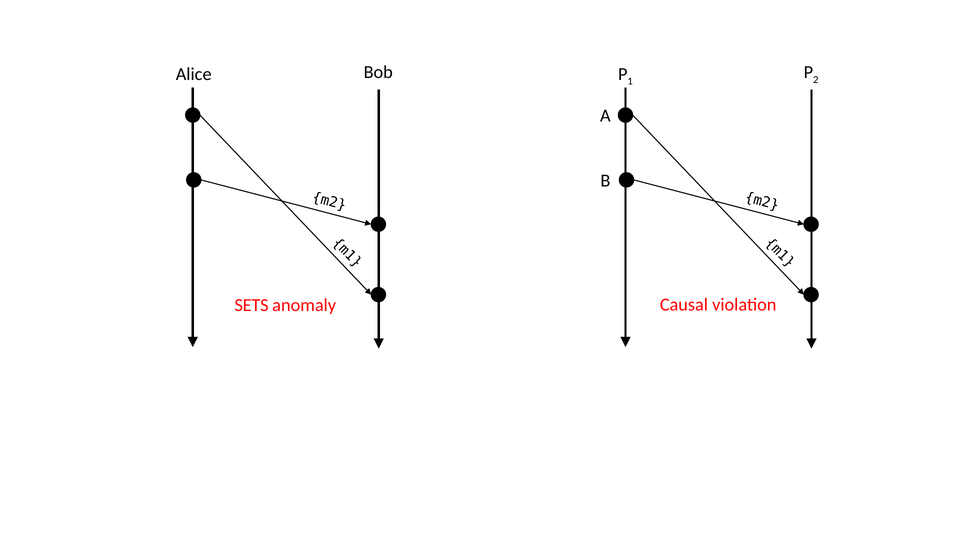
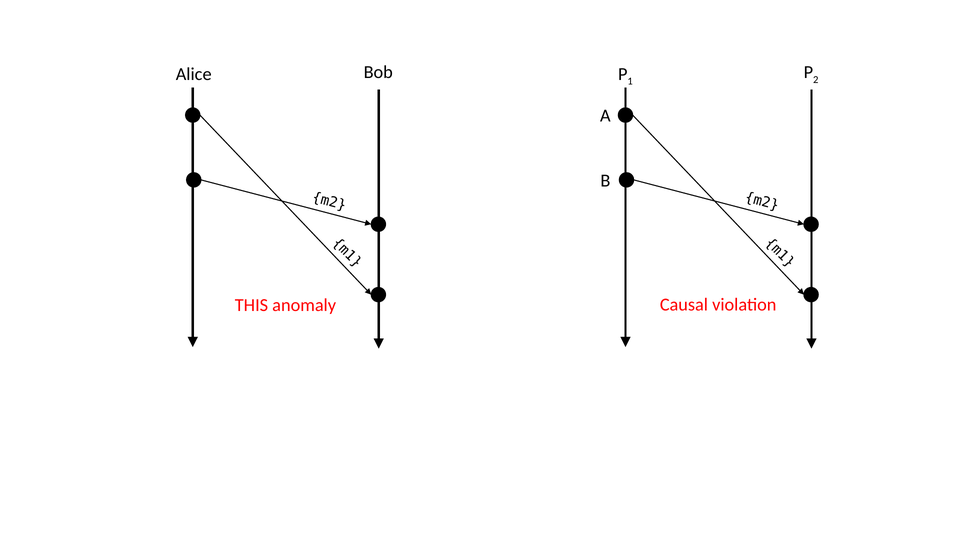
SETS: SETS -> THIS (251, 305)
